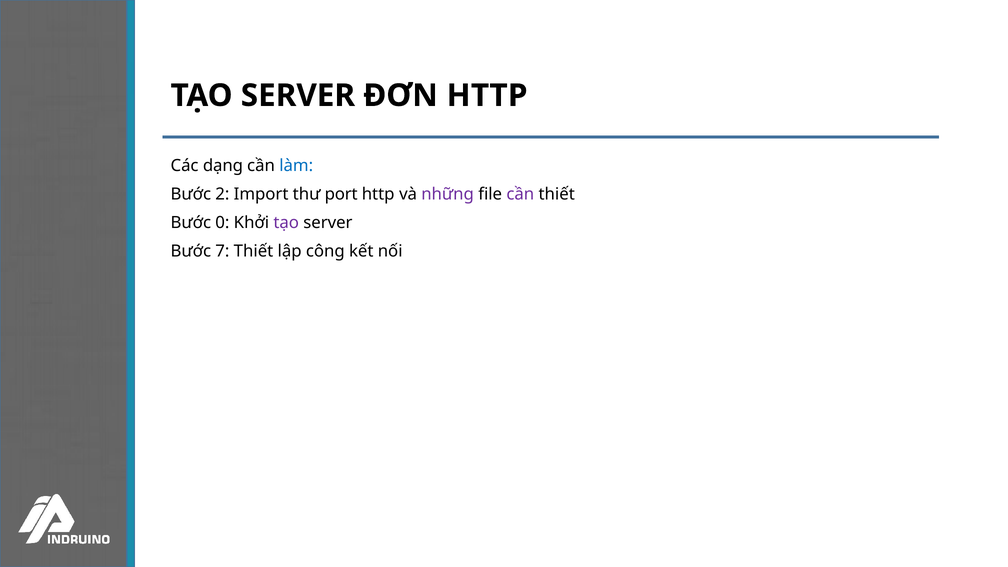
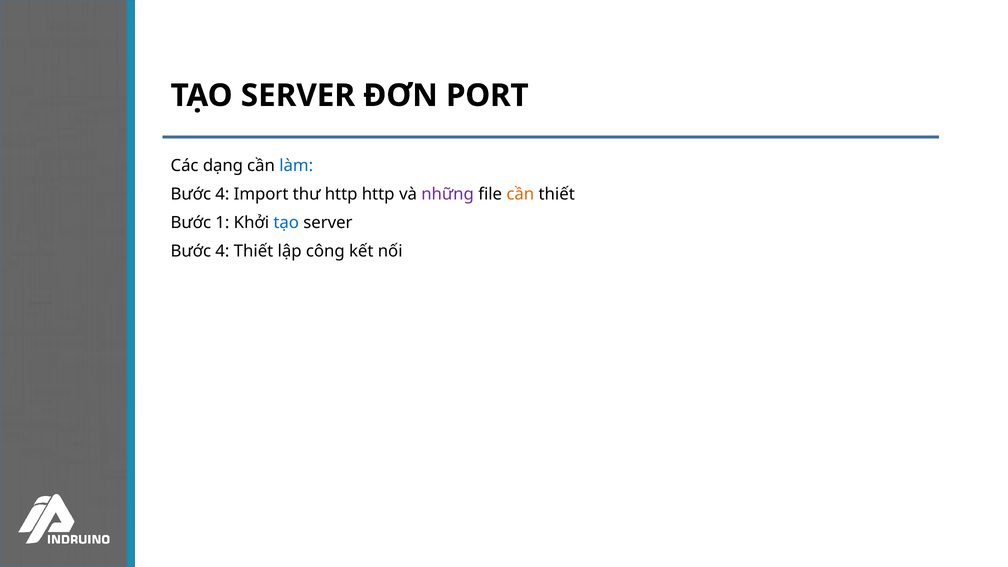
ĐƠN HTTP: HTTP -> PORT (487, 96)
2: 2 -> 4 (222, 194)
thư port: port -> http (341, 194)
cần colour: purple -> orange (520, 194)
0: 0 -> 1 (222, 223)
tạo colour: purple -> blue (286, 223)
7: 7 -> 4 (222, 251)
